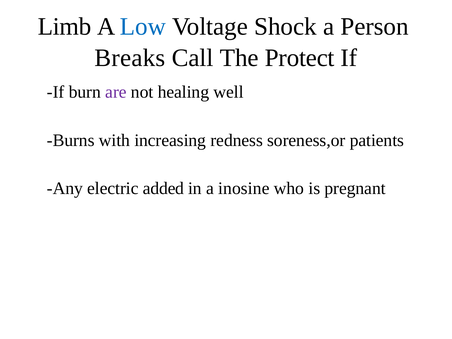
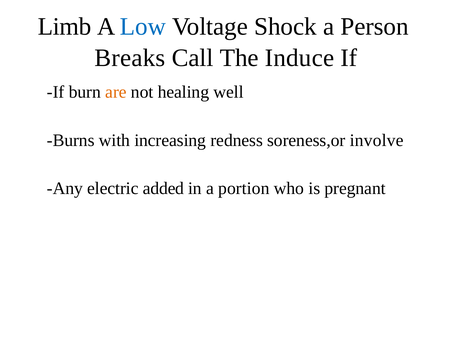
Protect: Protect -> Induce (300, 58)
are colour: purple -> orange (116, 92)
patients: patients -> involve (377, 140)
inosine: inosine -> portion (244, 188)
